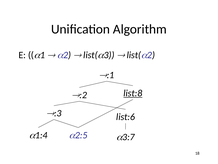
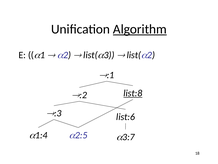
Algorithm underline: none -> present (140, 29)
